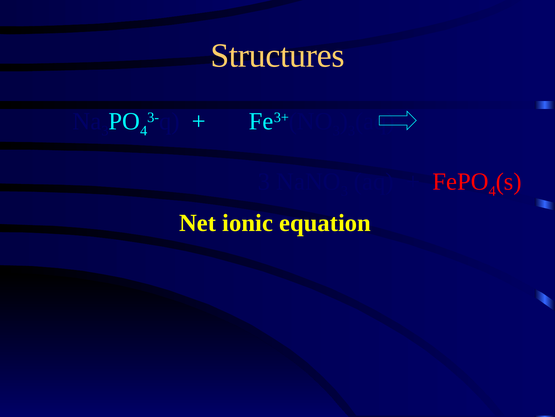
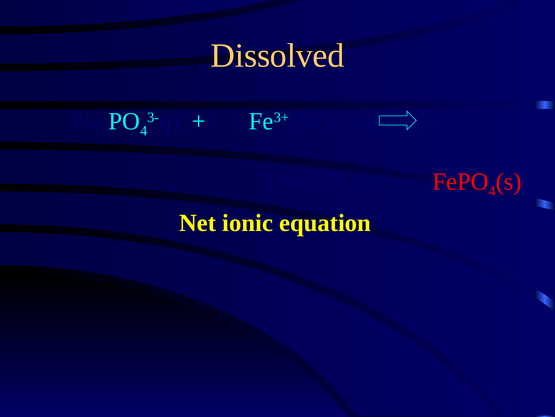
Structures: Structures -> Dissolved (278, 56)
